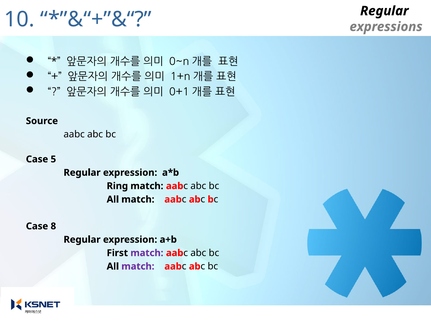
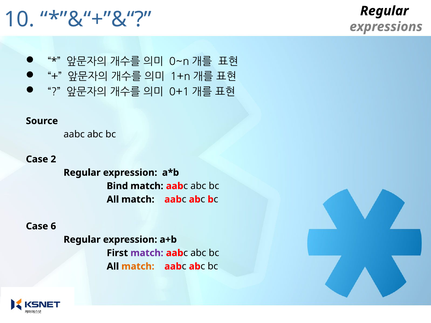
5: 5 -> 2 (53, 159)
Ring: Ring -> Bind (117, 186)
8: 8 -> 6 (53, 226)
match colour: purple -> orange (138, 267)
